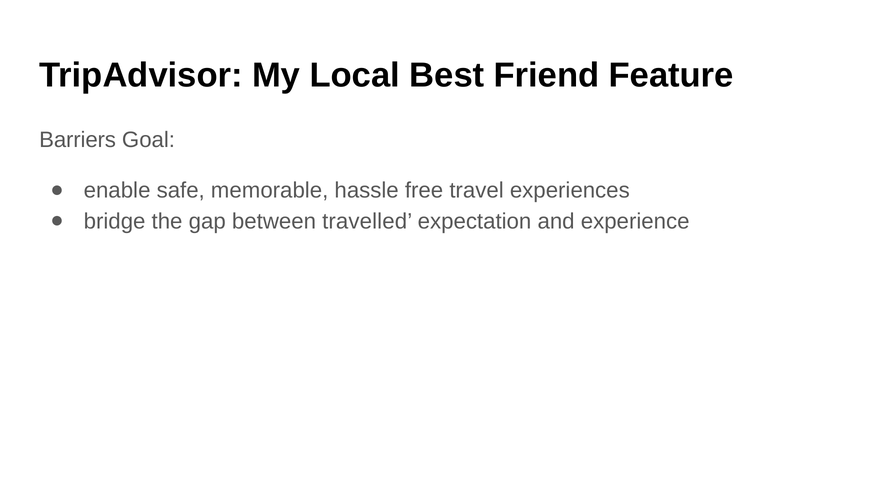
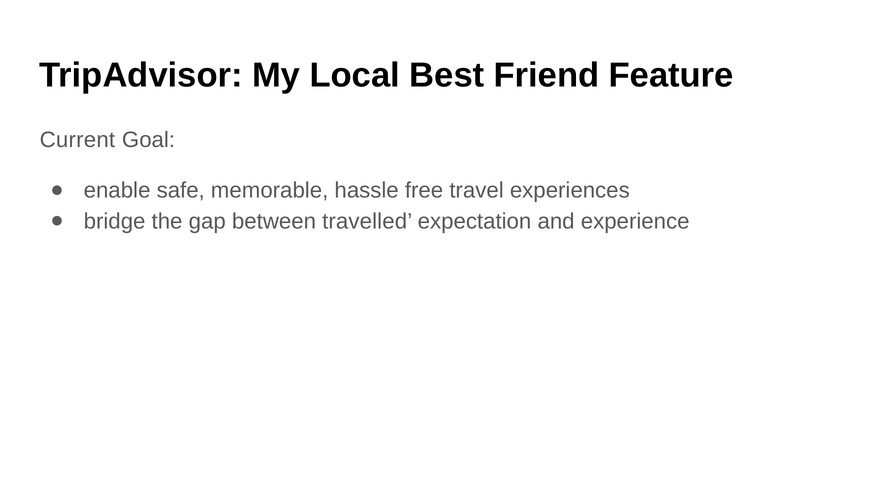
Barriers: Barriers -> Current (77, 140)
